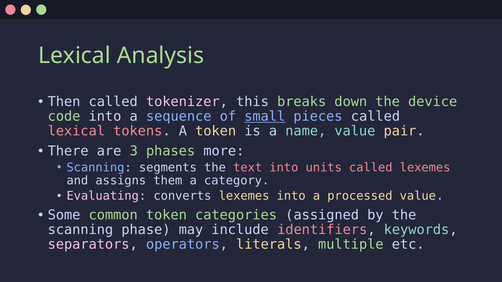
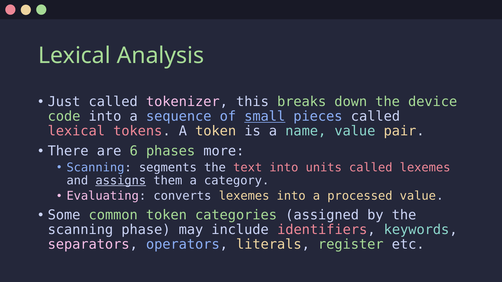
Then: Then -> Just (64, 102)
3: 3 -> 6 (134, 151)
assigns underline: none -> present (121, 181)
multiple: multiple -> register (351, 245)
